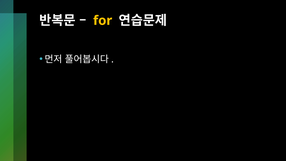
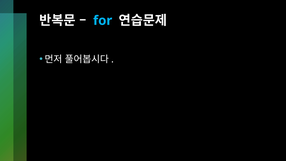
for colour: yellow -> light blue (103, 21)
